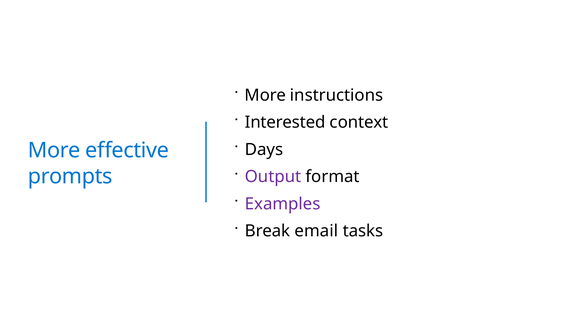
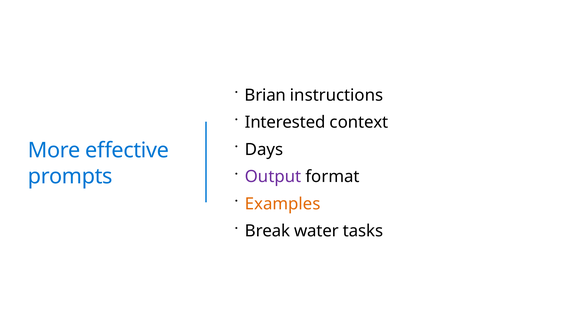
More: More -> Brian (265, 95)
Examples colour: purple -> orange (283, 204)
email: email -> water (317, 231)
